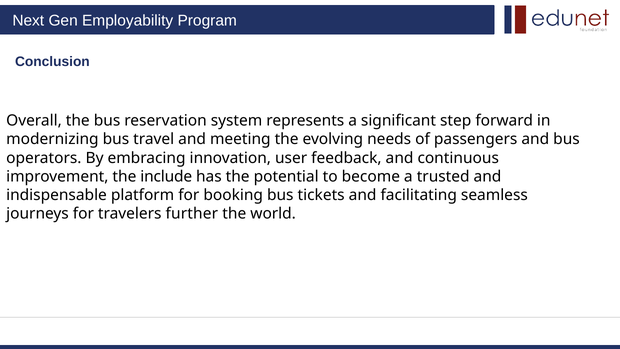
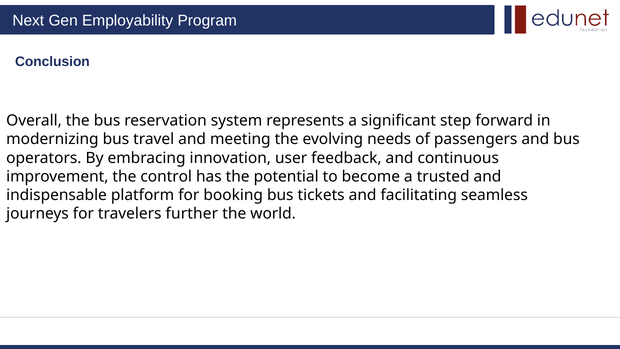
include: include -> control (166, 176)
